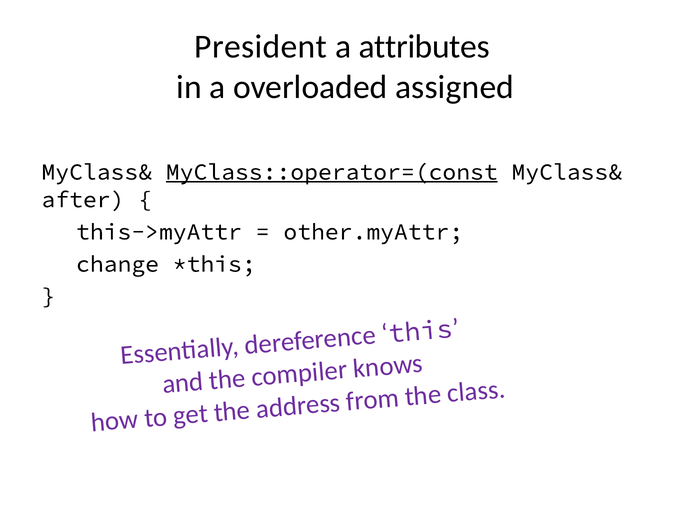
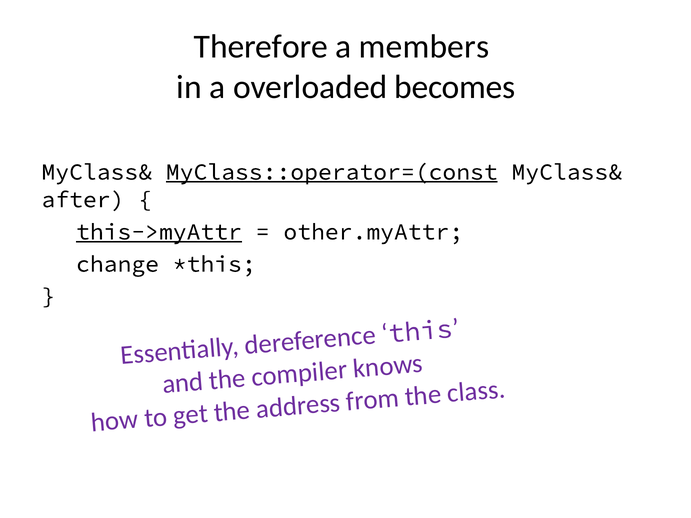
President: President -> Therefore (261, 47)
attributes: attributes -> members (424, 47)
assigned: assigned -> becomes (455, 87)
this->myAttr underline: none -> present (159, 232)
